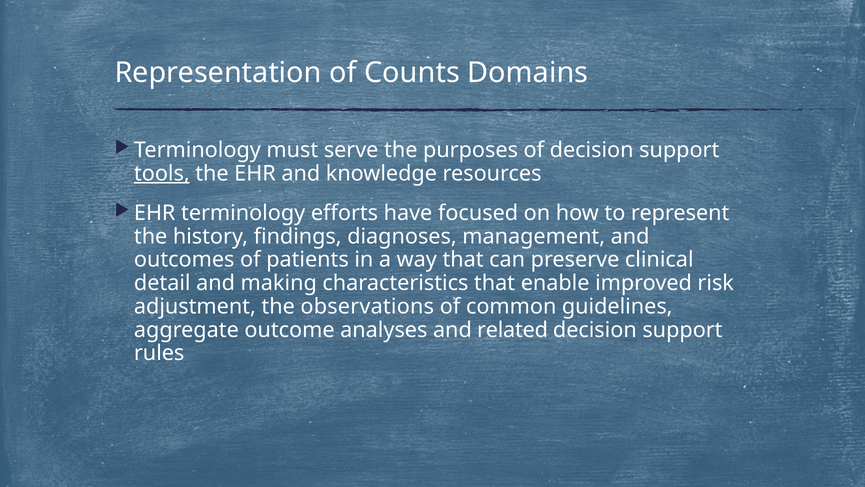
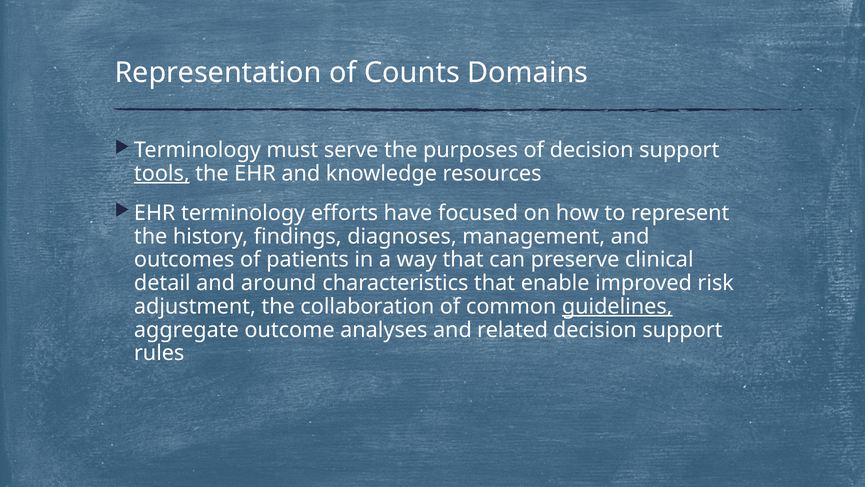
making: making -> around (279, 283)
observations: observations -> collaboration (367, 306)
guidelines underline: none -> present (617, 306)
